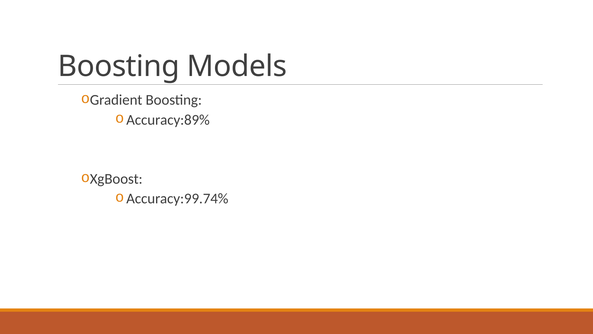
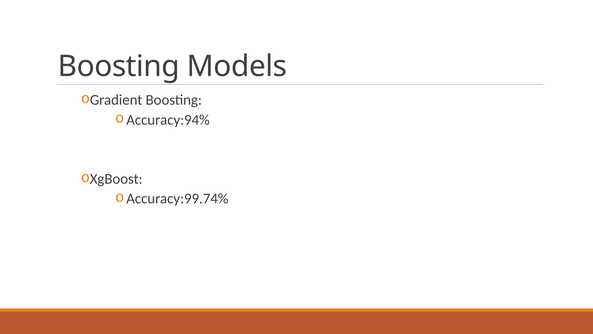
Accuracy:89%: Accuracy:89% -> Accuracy:94% (168, 120)
